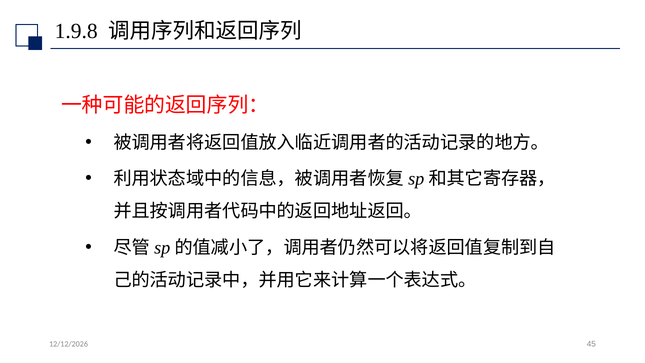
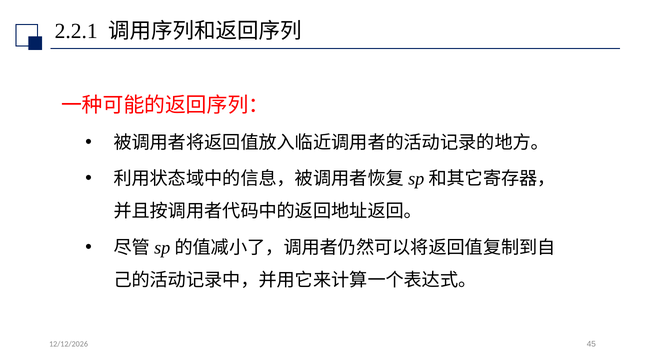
1.9.8: 1.9.8 -> 2.2.1 (76, 31)
